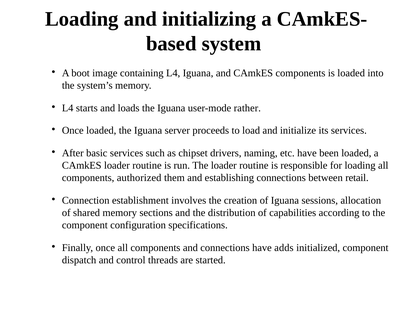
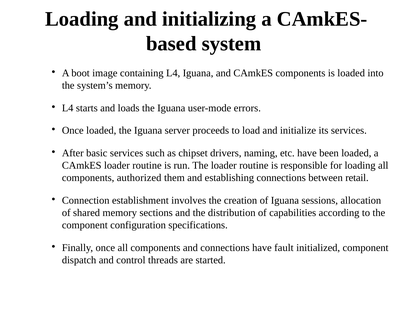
rather: rather -> errors (247, 108)
adds: adds -> fault (284, 248)
